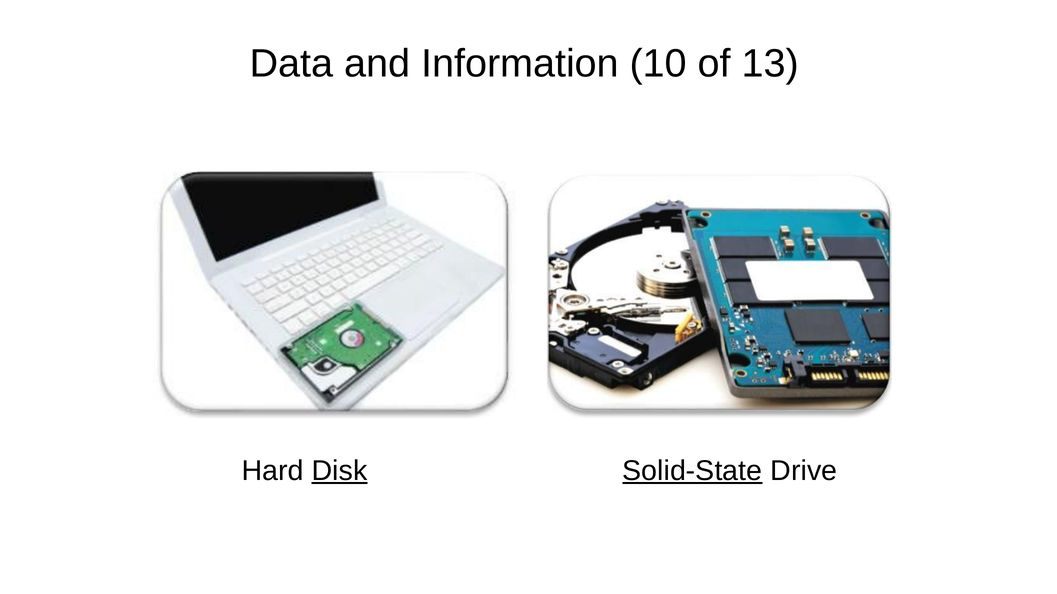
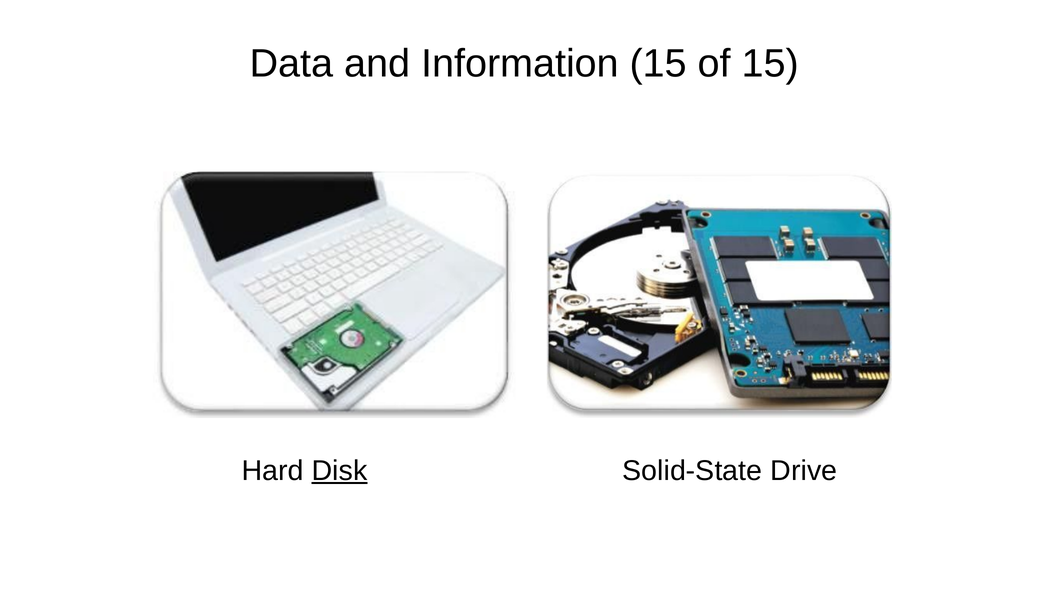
Information 10: 10 -> 15 (658, 64)
of 13: 13 -> 15 (770, 64)
Solid-State underline: present -> none (692, 471)
